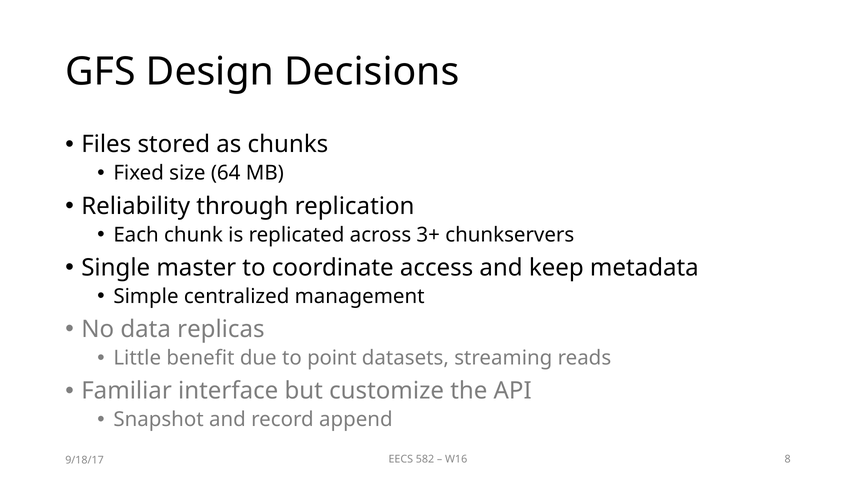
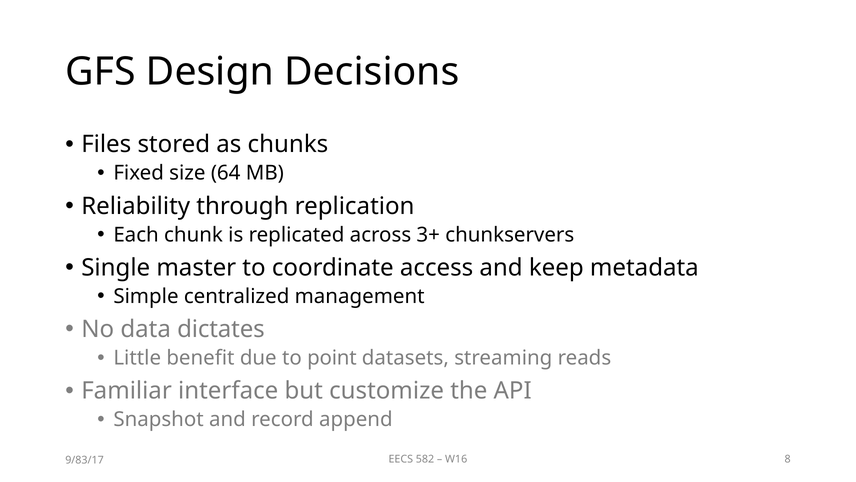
replicas: replicas -> dictates (221, 329)
9/18/17: 9/18/17 -> 9/83/17 (85, 460)
